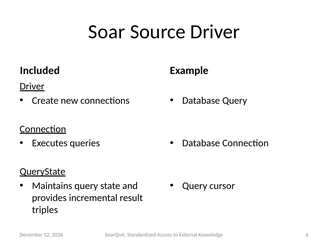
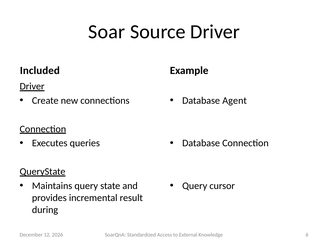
Database Query: Query -> Agent (235, 101)
triples: triples -> during (45, 210)
